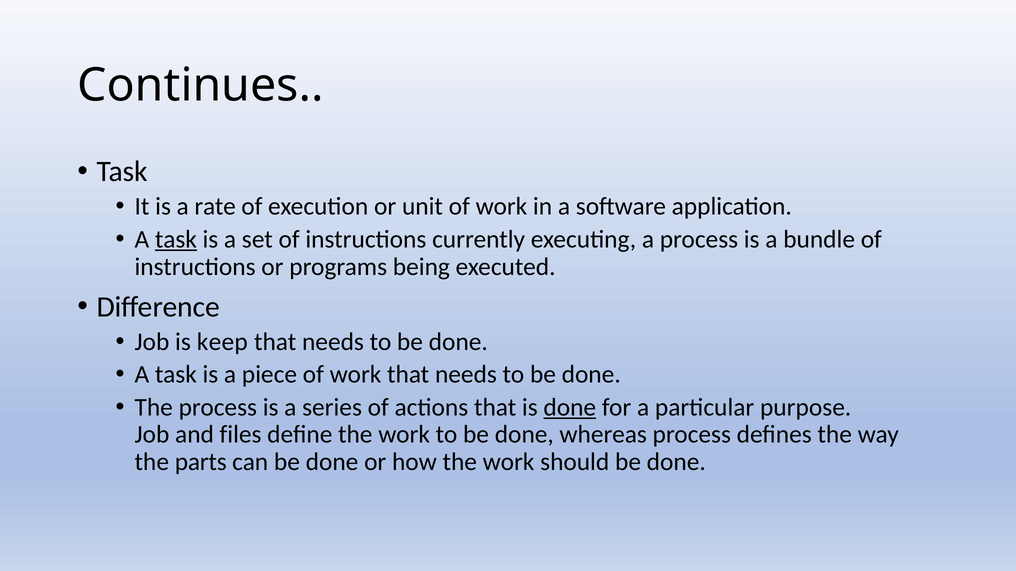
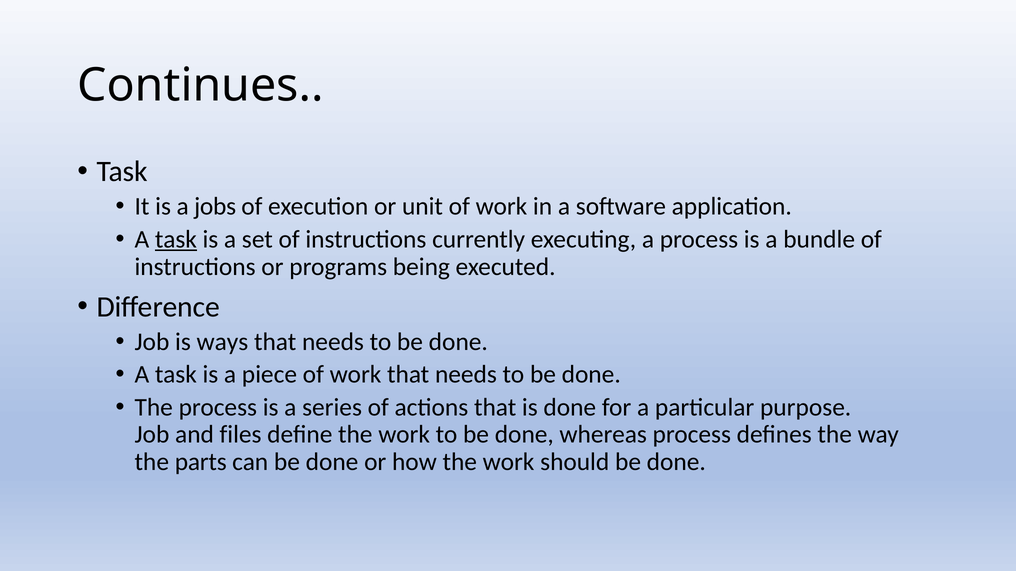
rate: rate -> jobs (215, 207)
keep: keep -> ways (222, 342)
done underline: present -> none (570, 408)
